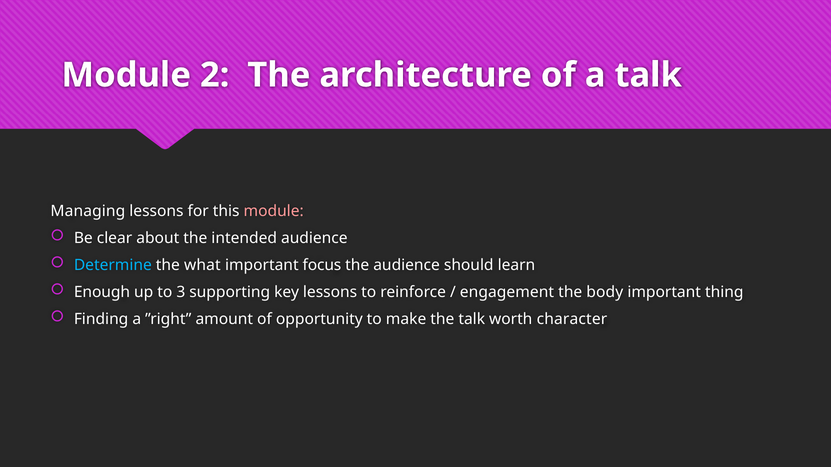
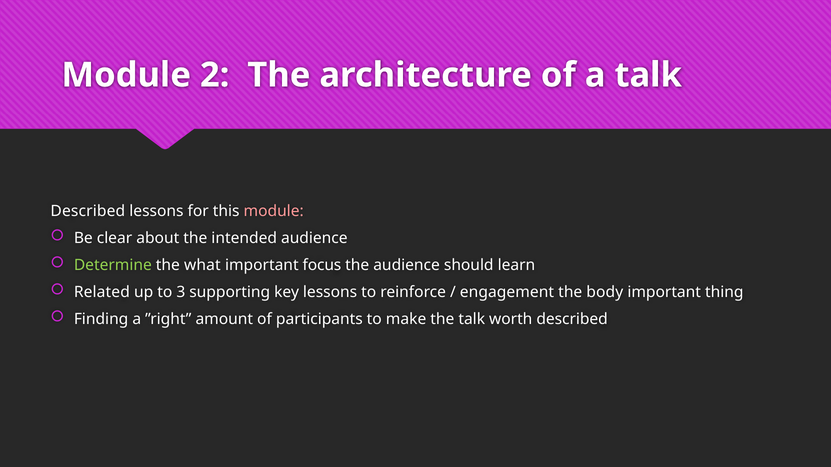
Managing: Managing -> Described (88, 211)
Determine colour: light blue -> light green (113, 265)
Enough: Enough -> Related (102, 292)
opportunity: opportunity -> participants (319, 319)
worth character: character -> described (572, 319)
